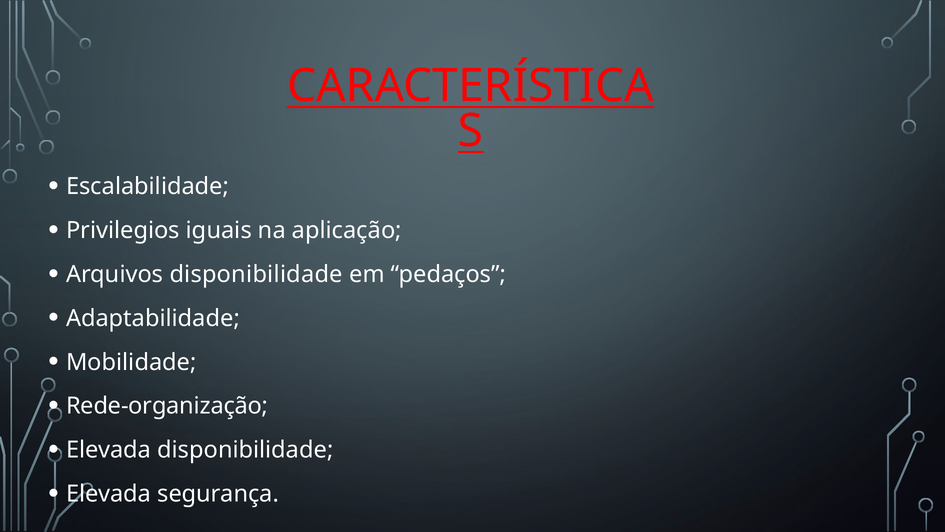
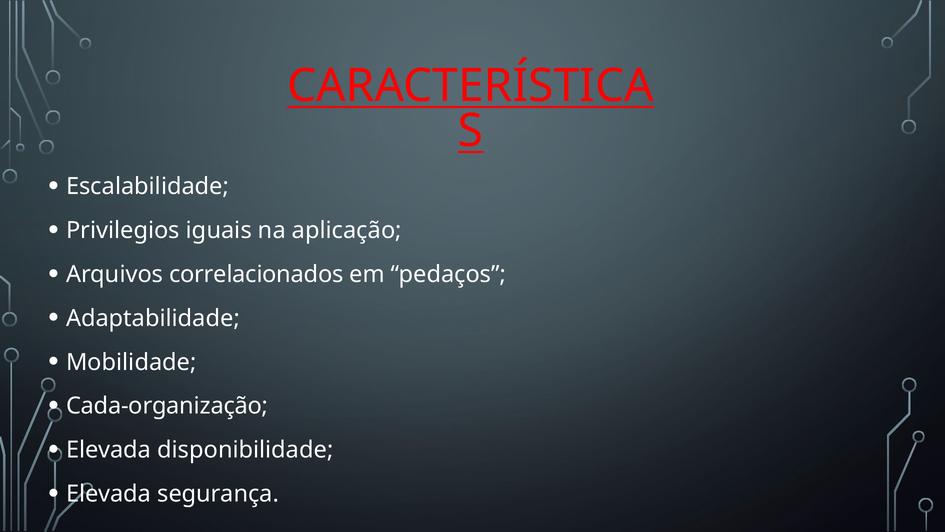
Arquivos disponibilidade: disponibilidade -> correlacionados (256, 274)
Rede-organização: Rede-organização -> Cada-organização (167, 406)
